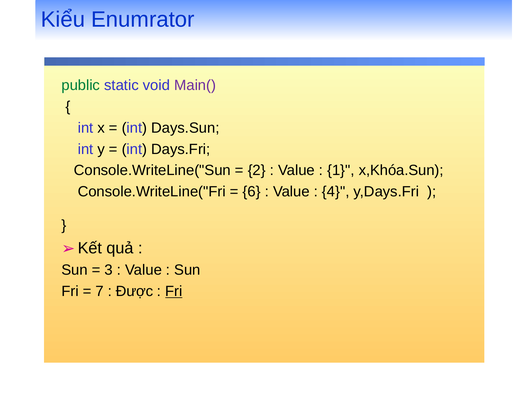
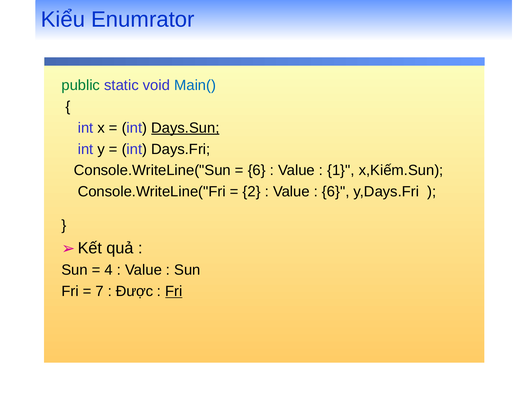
Main( colour: purple -> blue (195, 85)
Days.Sun underline: none -> present (185, 128)
2: 2 -> 6 (257, 170)
x,Khóa.Sun: x,Khóa.Sun -> x,Kiếm.Sun (401, 170)
6: 6 -> 2 (252, 192)
4: 4 -> 6 (336, 192)
3: 3 -> 4 (109, 270)
